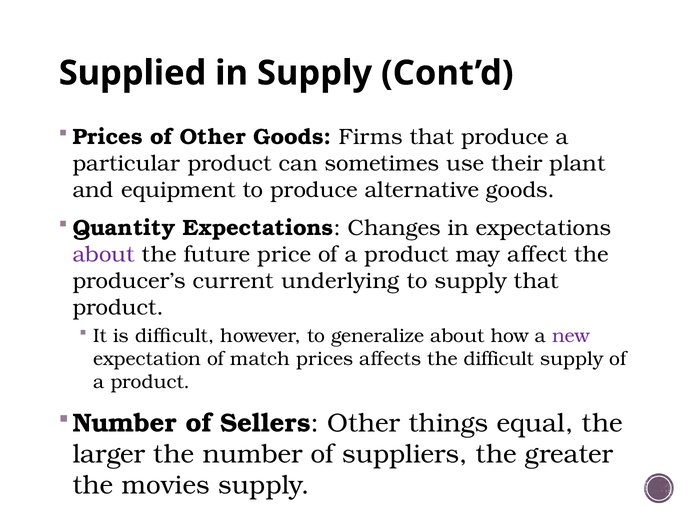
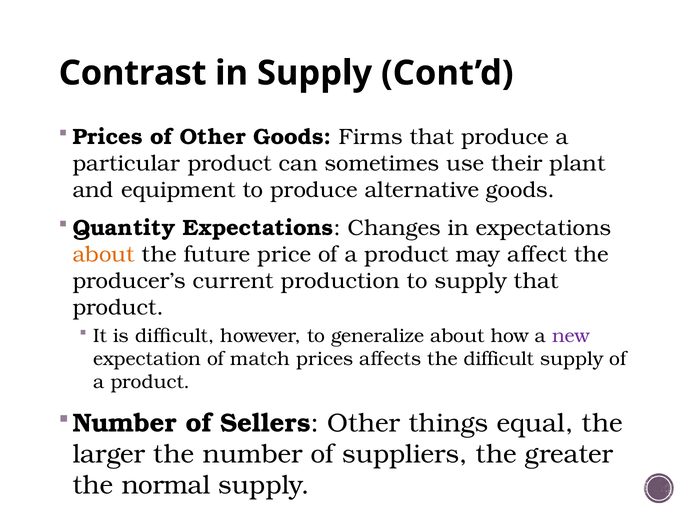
Supplied: Supplied -> Contrast (133, 73)
about colour: purple -> orange (104, 254)
underlying: underlying -> production (340, 281)
movies: movies -> normal (166, 485)
